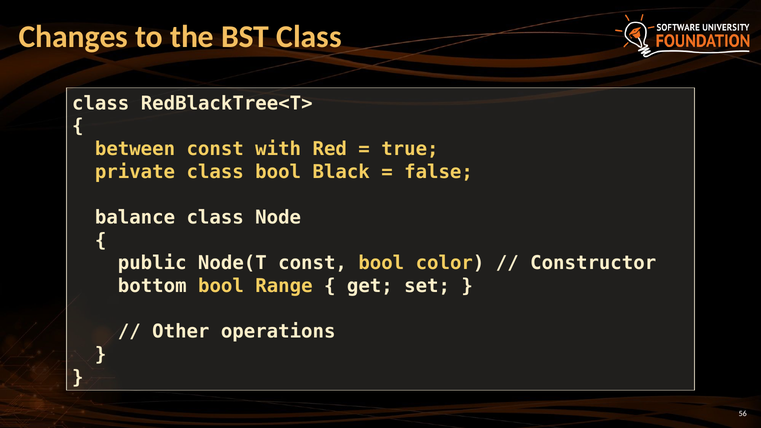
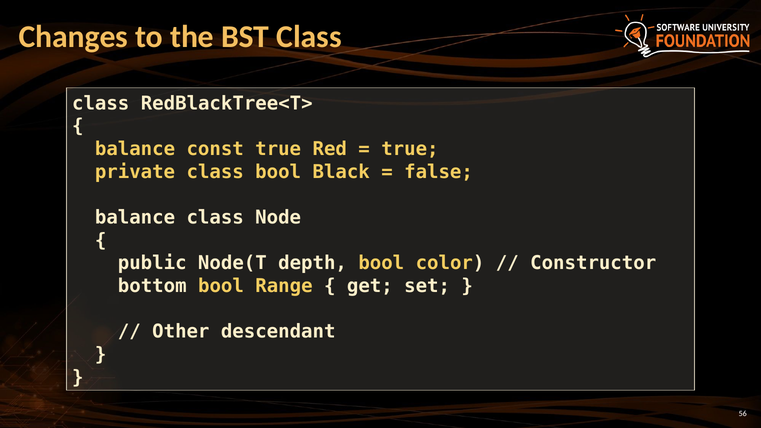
between: between -> balance (135, 149)
const with: with -> true (278, 149)
Node(T const: const -> depth (313, 263)
operations: operations -> descendant (278, 332)
